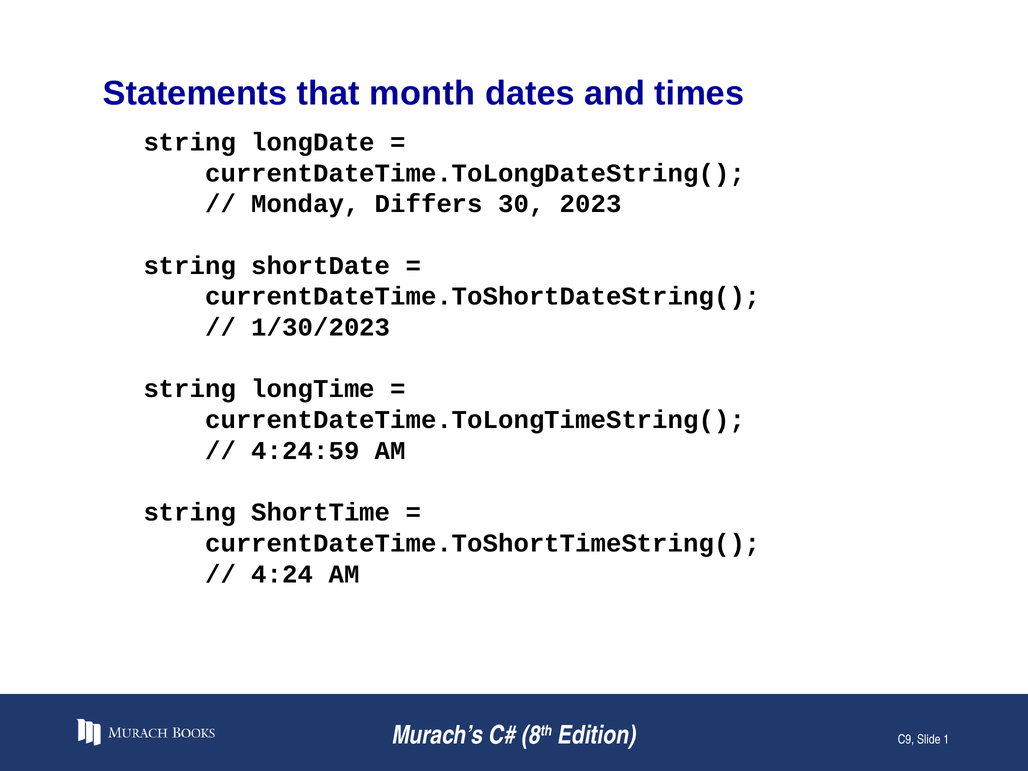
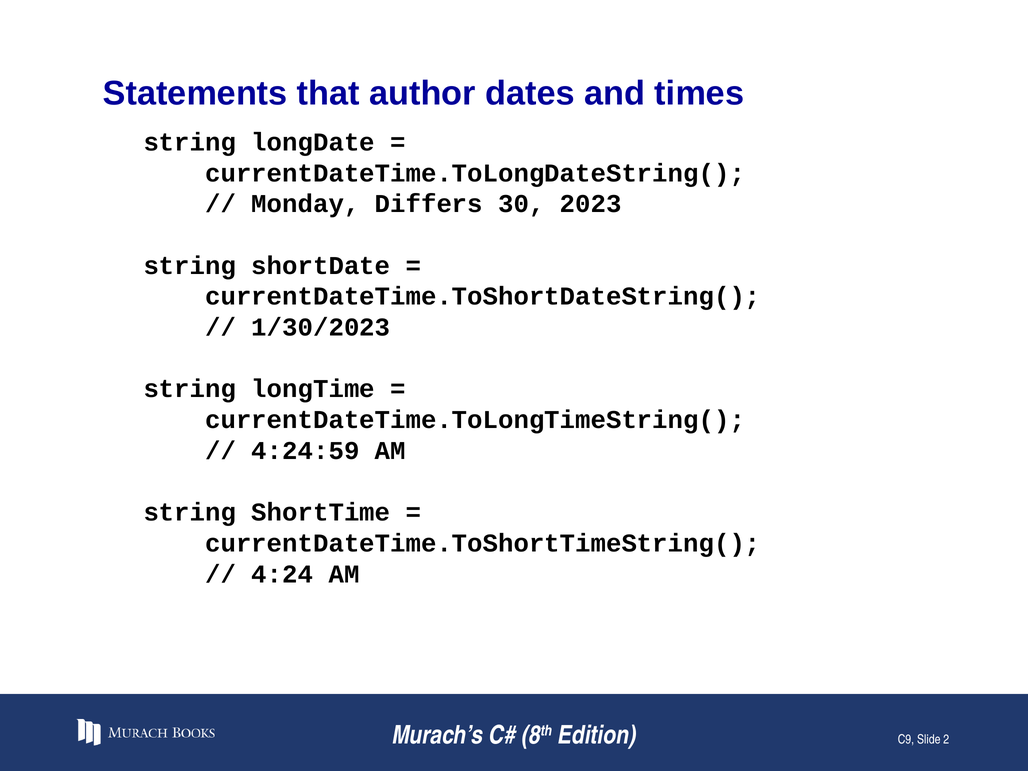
month: month -> author (422, 93)
1: 1 -> 2 (946, 740)
